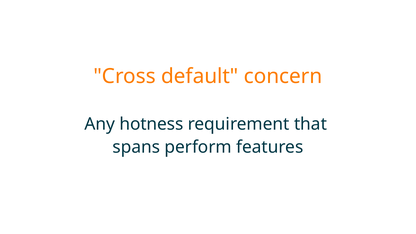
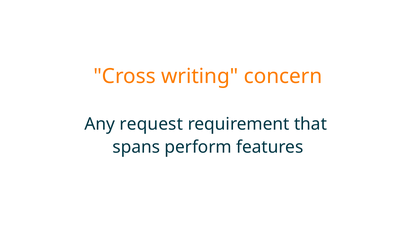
default: default -> writing (200, 76)
hotness: hotness -> request (151, 124)
